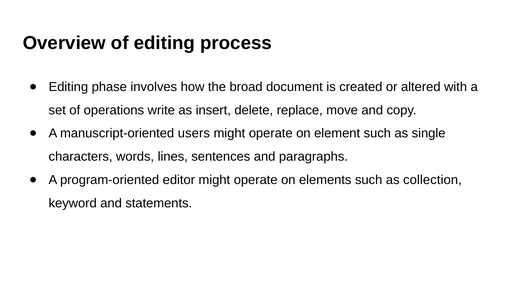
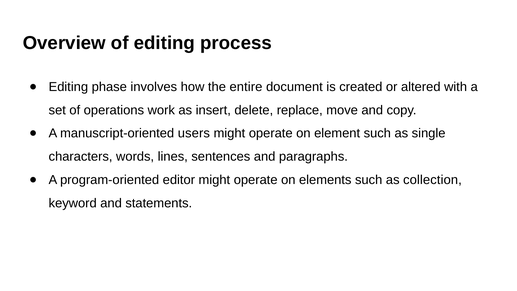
broad: broad -> entire (246, 87)
write: write -> work (161, 110)
